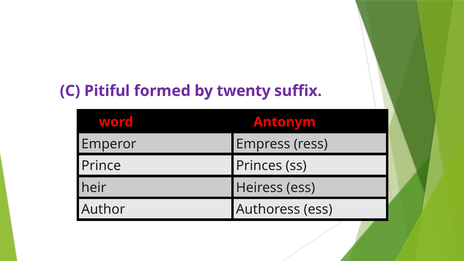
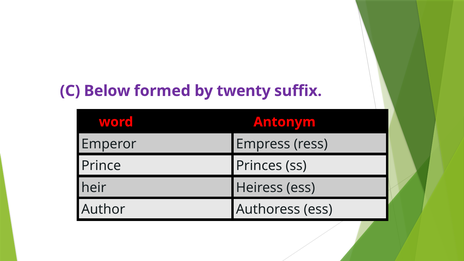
Pitiful: Pitiful -> Below (107, 91)
